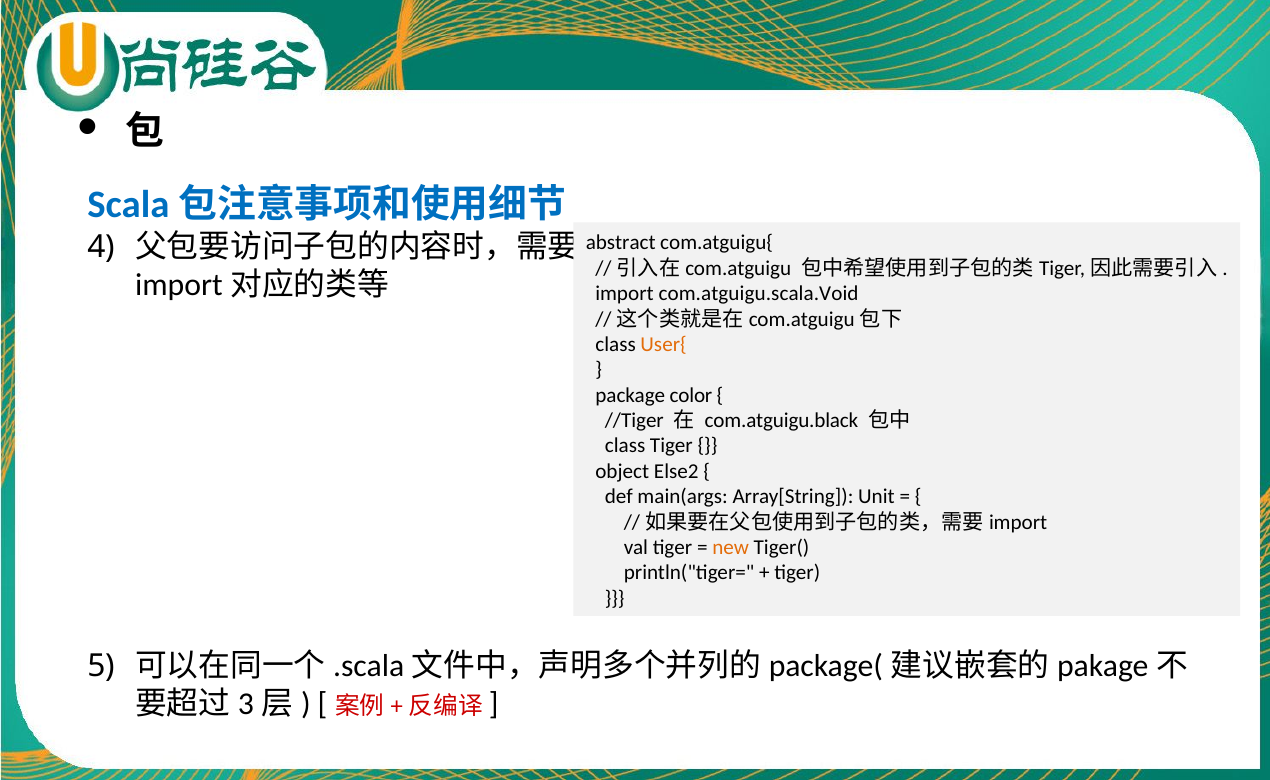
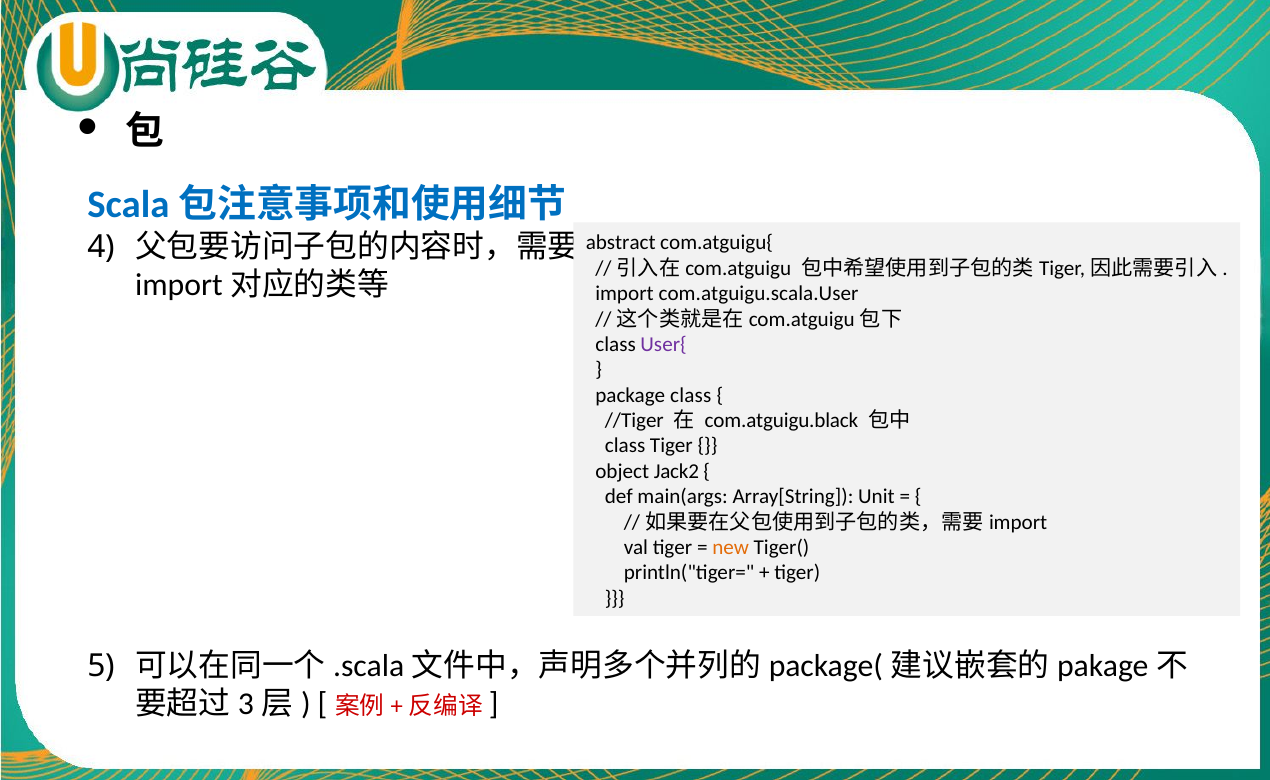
com.atguigu.scala.Void: com.atguigu.scala.Void -> com.atguigu.scala.User (759, 294)
User{ colour: orange -> purple (664, 344)
package color: color -> class (691, 395)
Else2: Else2 -> Jack2 (676, 471)
